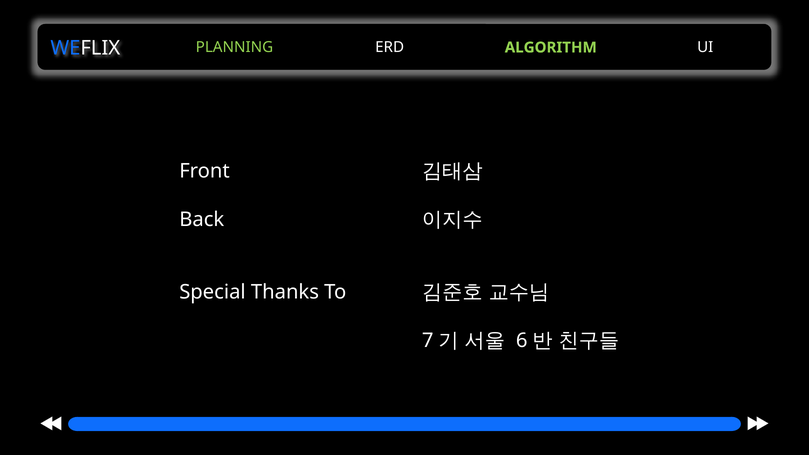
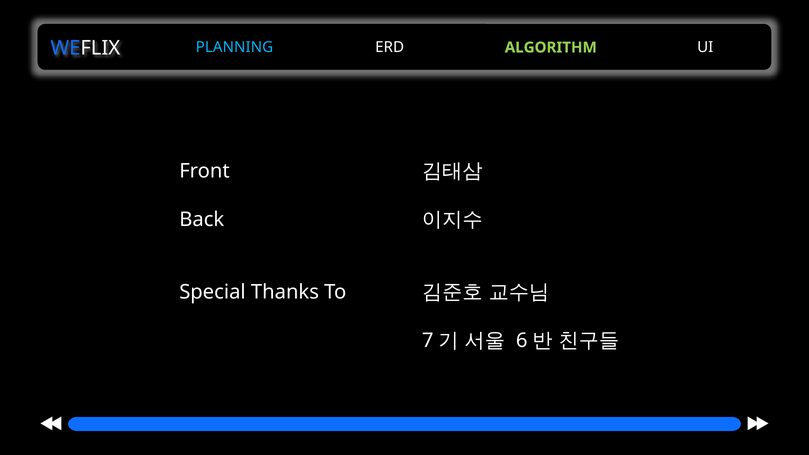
PLANNING colour: light green -> light blue (234, 47)
